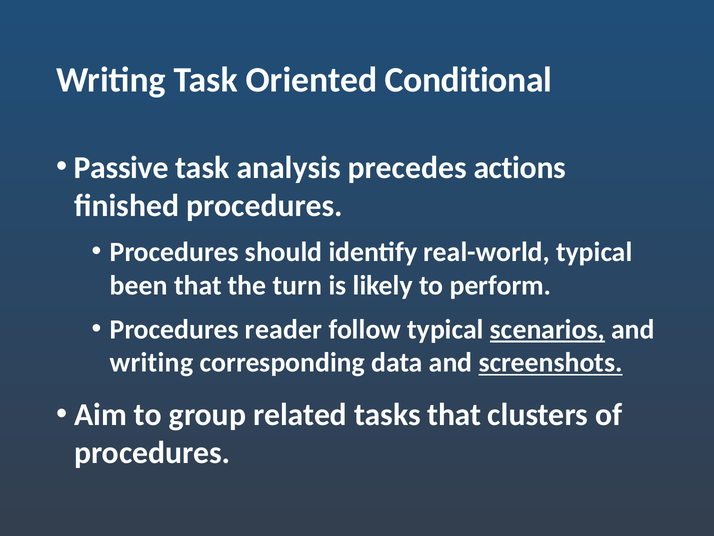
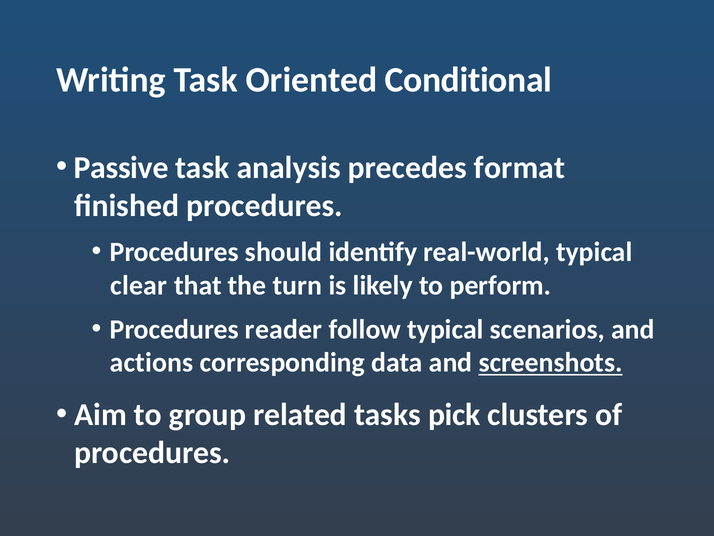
actions: actions -> format (520, 167)
been: been -> clear (139, 285)
scenarios underline: present -> none (547, 329)
writing: writing -> actions (152, 362)
tasks that: that -> pick (454, 414)
